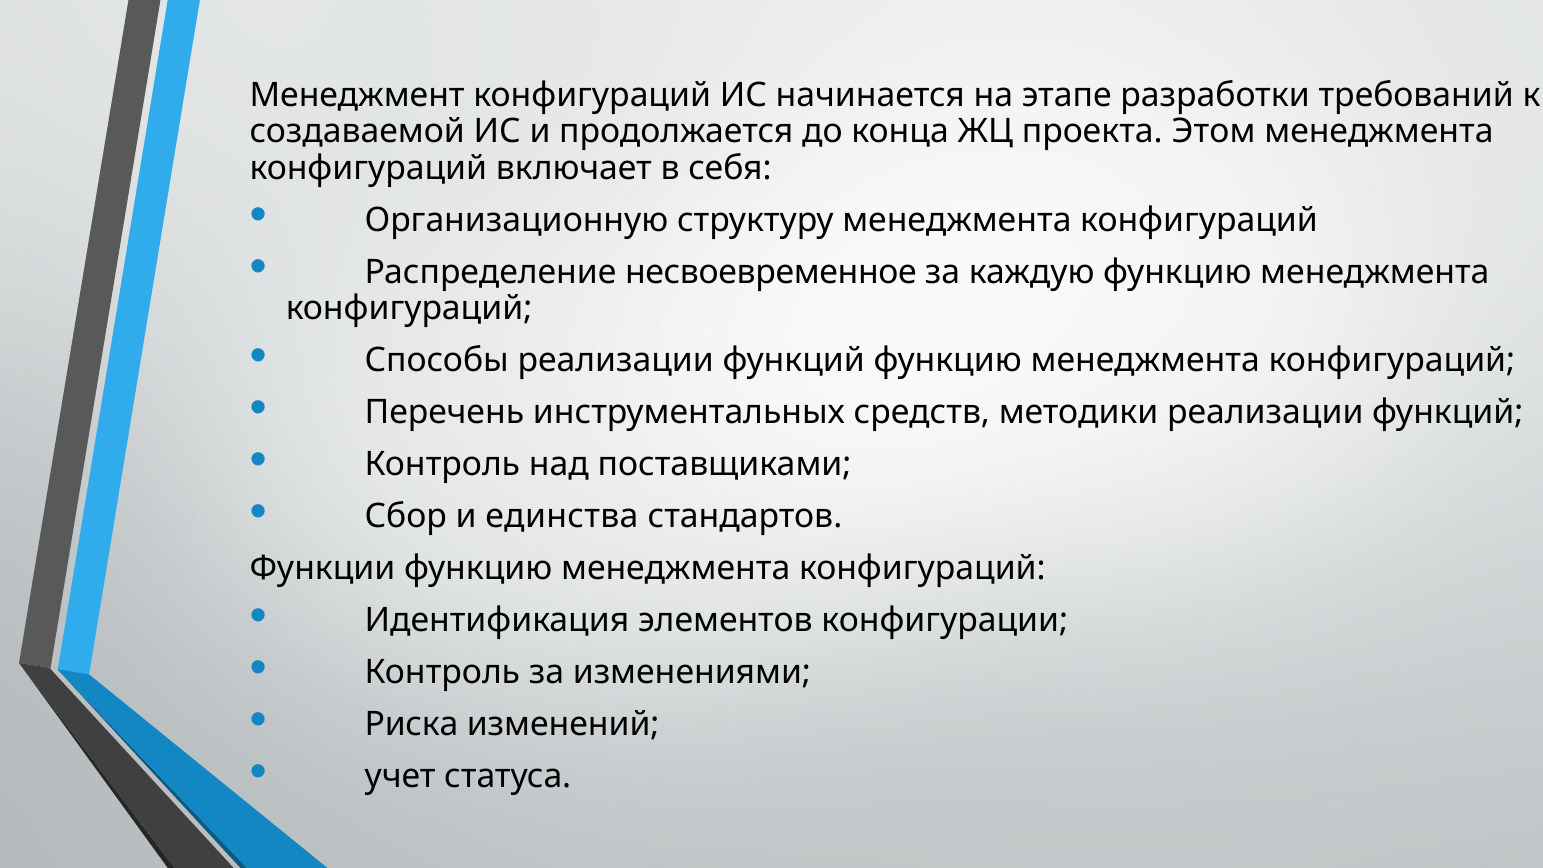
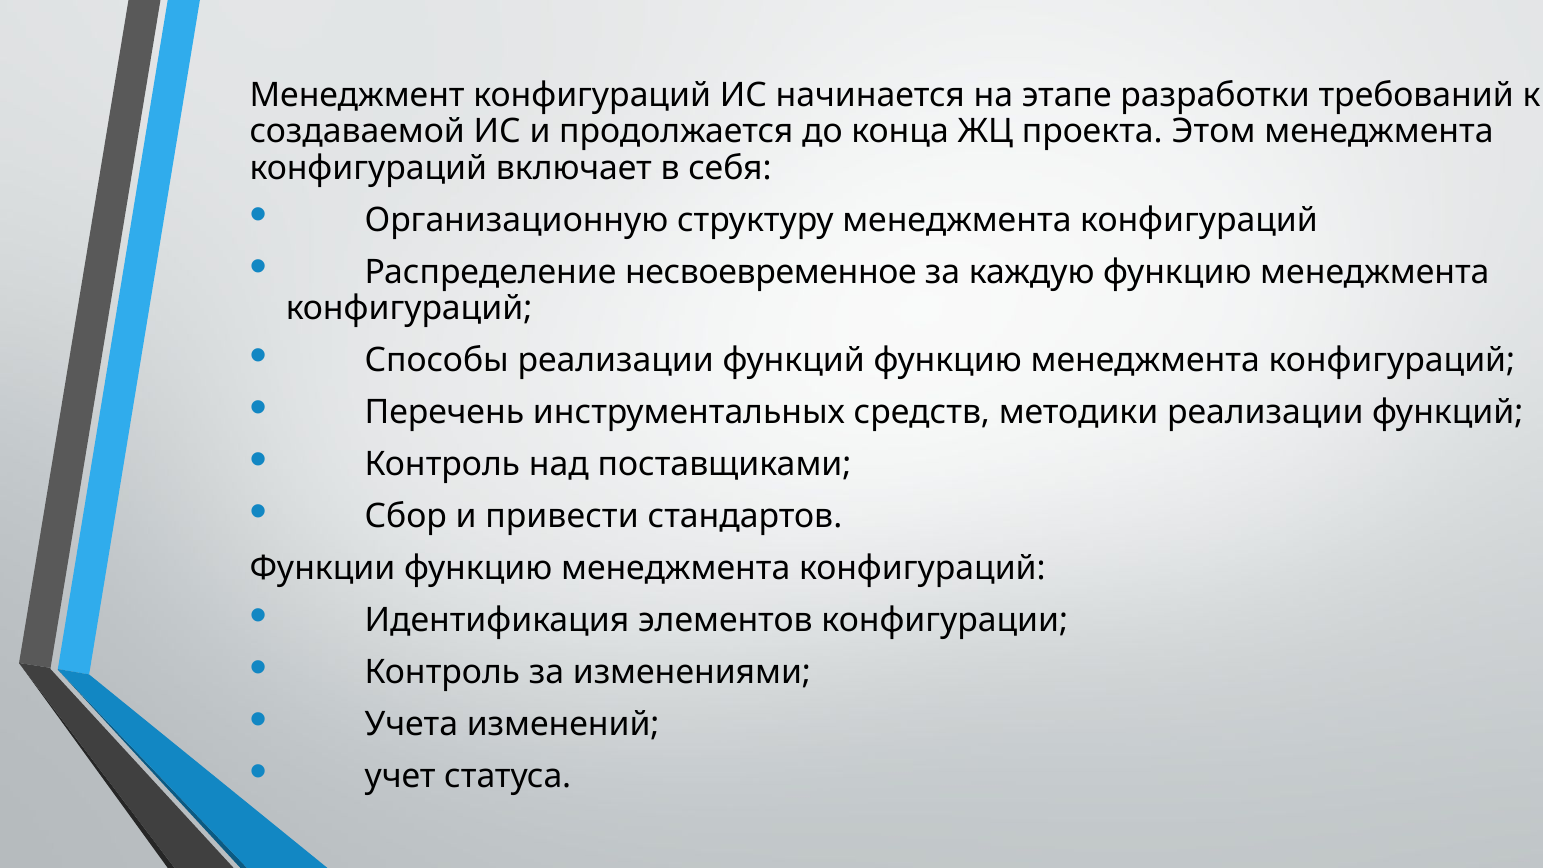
единства: единства -> привести (562, 517)
Риска: Риска -> Учета (411, 725)
